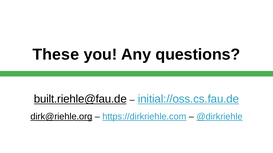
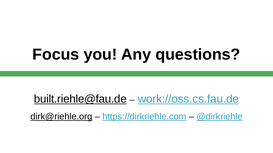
These: These -> Focus (56, 55)
initial://oss.cs.fau.de: initial://oss.cs.fau.de -> work://oss.cs.fau.de (188, 99)
